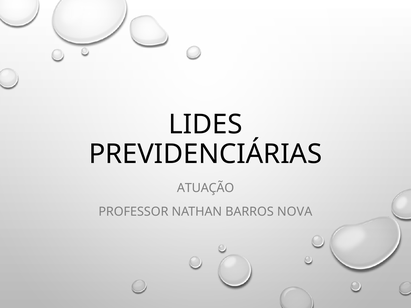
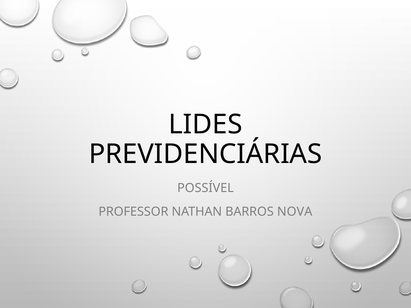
ATUAÇÃO: ATUAÇÃO -> POSSÍVEL (205, 188)
